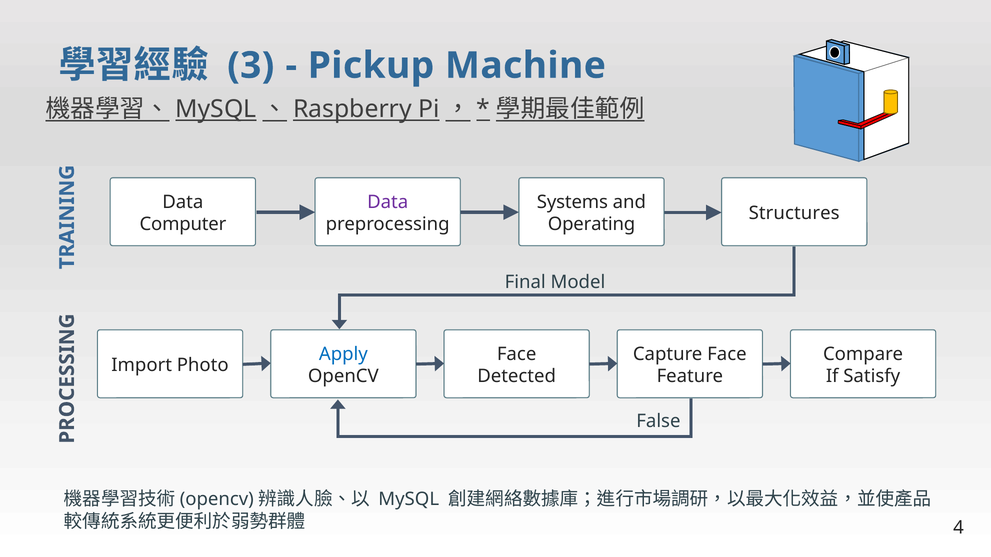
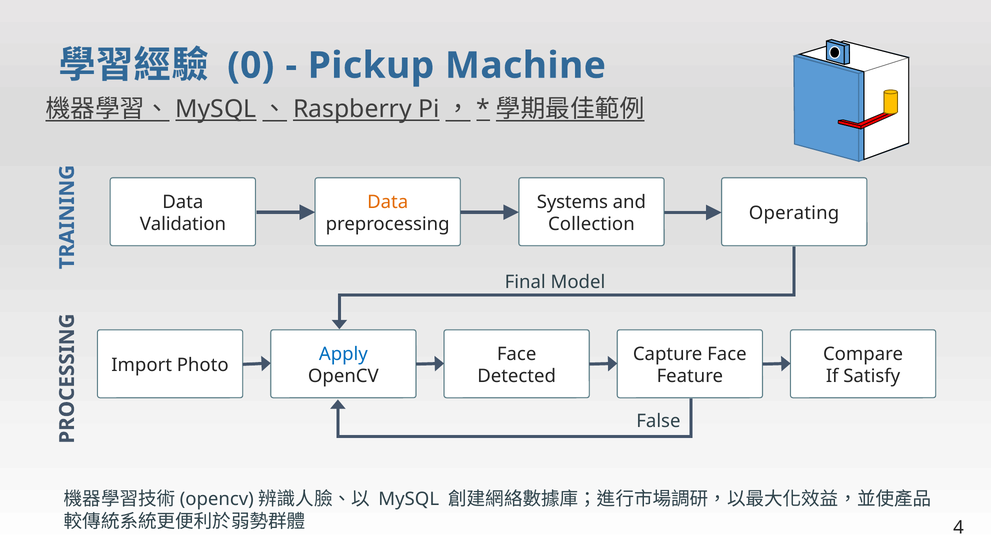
3: 3 -> 0 (251, 66)
Data colour: purple -> orange (388, 202)
Structures: Structures -> Operating (794, 213)
Computer: Computer -> Validation (183, 224)
Operating: Operating -> Collection (591, 224)
